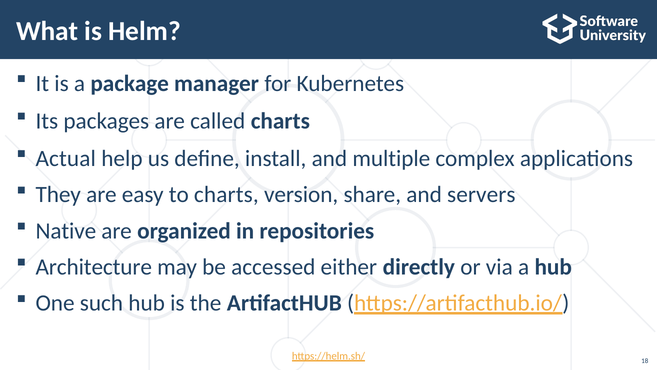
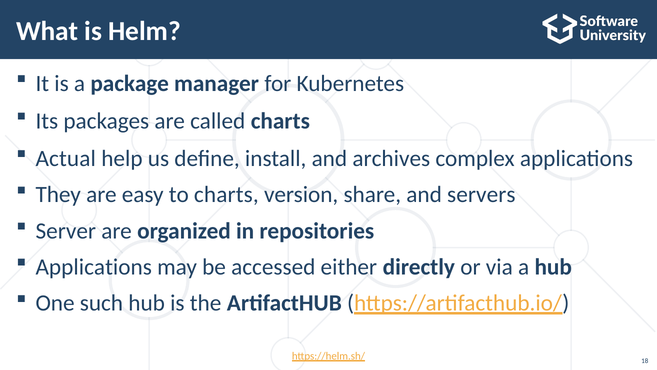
multiple: multiple -> archives (391, 158)
Native: Native -> Server (66, 231)
Architecture: Architecture -> Applications (94, 267)
